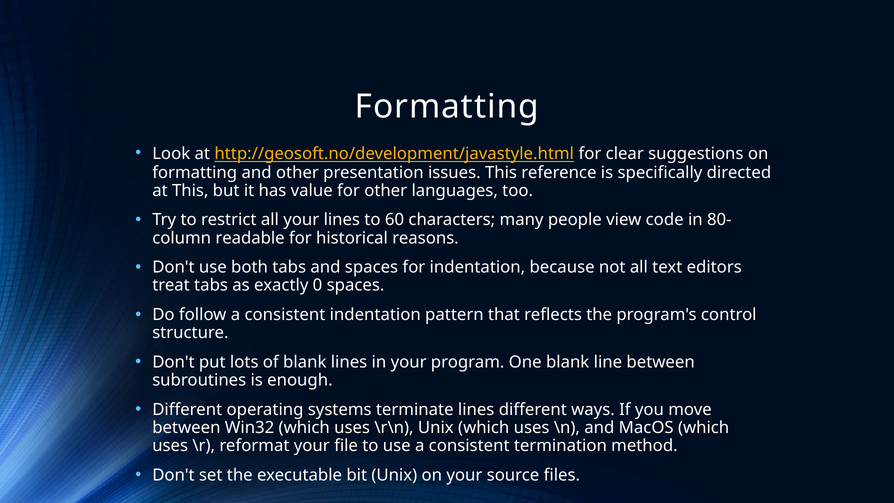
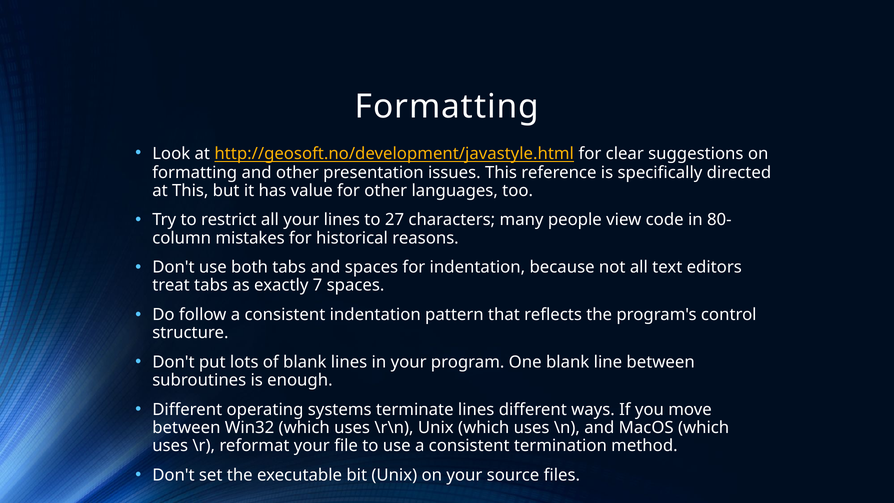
60: 60 -> 27 (395, 220)
readable: readable -> mistakes (250, 238)
0: 0 -> 7 (318, 285)
